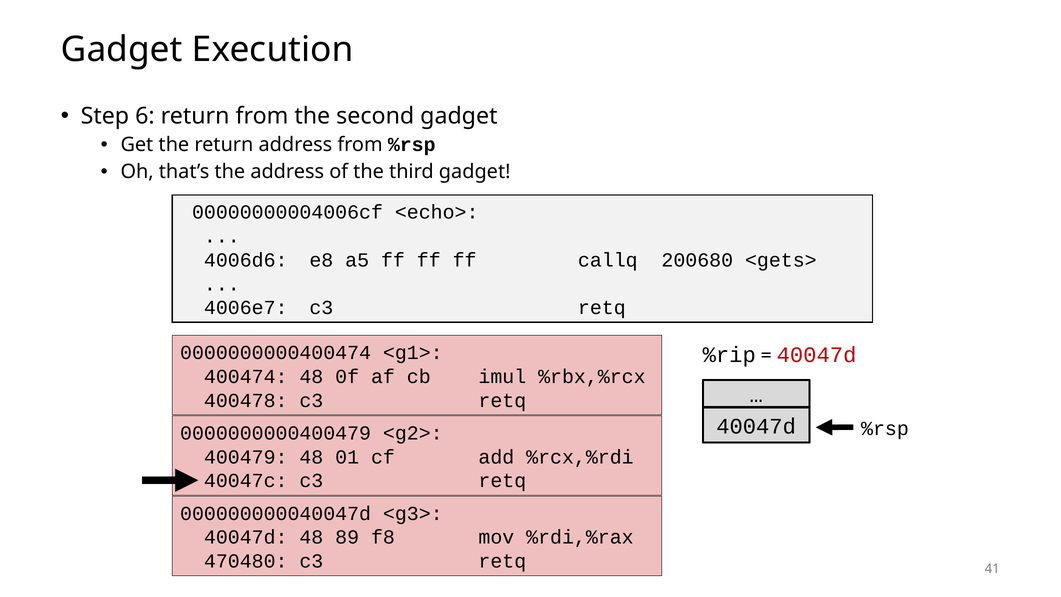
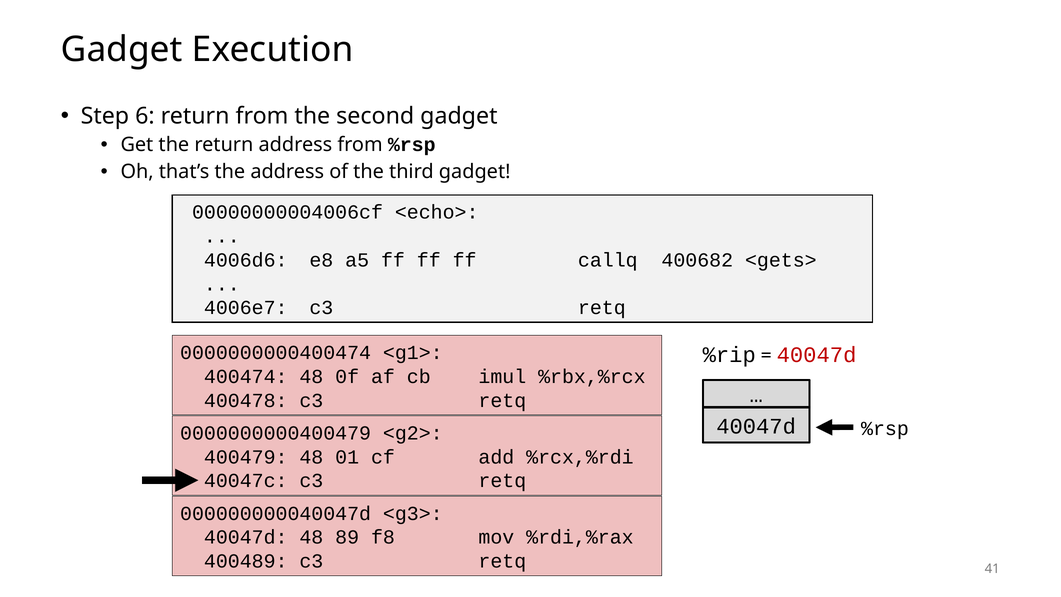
200680: 200680 -> 400682 (697, 260)
470480: 470480 -> 400489 (246, 561)
